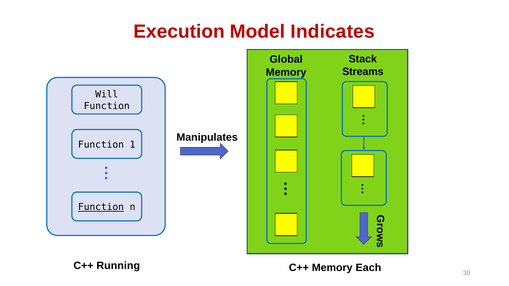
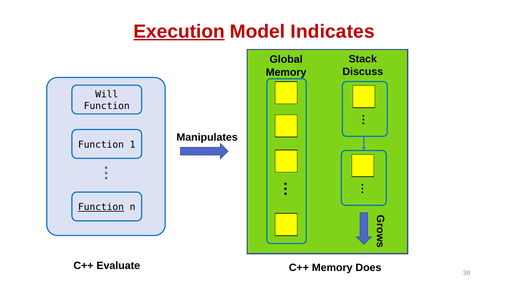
Execution underline: none -> present (179, 31)
Streams: Streams -> Discuss (363, 72)
Running: Running -> Evaluate (118, 266)
Each: Each -> Does (368, 268)
